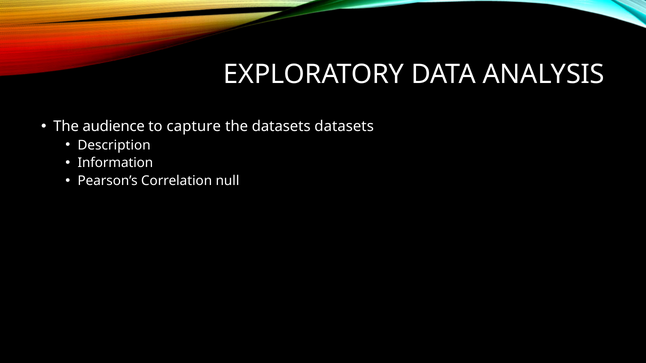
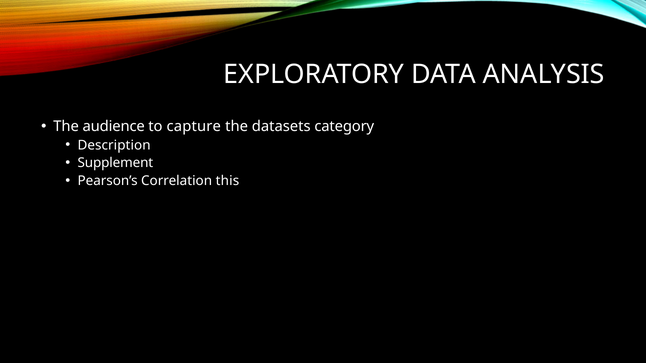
datasets datasets: datasets -> category (344, 127)
Information: Information -> Supplement (115, 163)
null: null -> this (227, 181)
